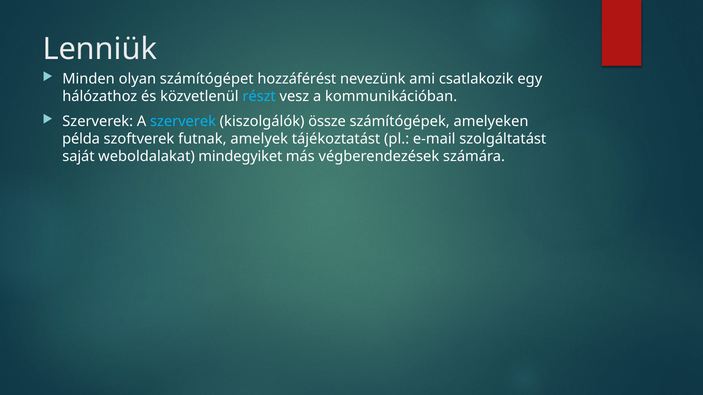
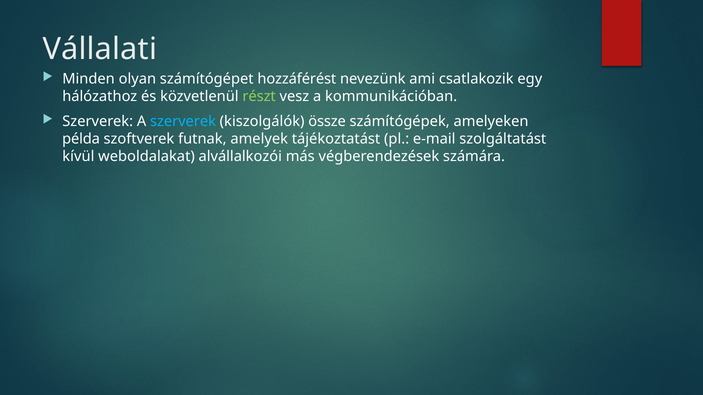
Lenniük: Lenniük -> Vállalati (100, 49)
részt colour: light blue -> light green (259, 97)
saját: saját -> kívül (78, 157)
mindegyiket: mindegyiket -> alvállalkozói (240, 157)
